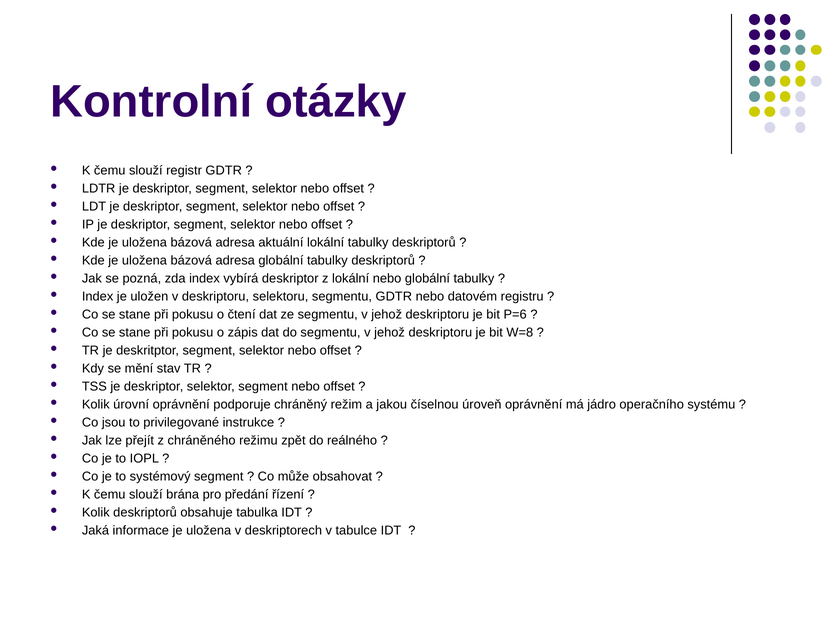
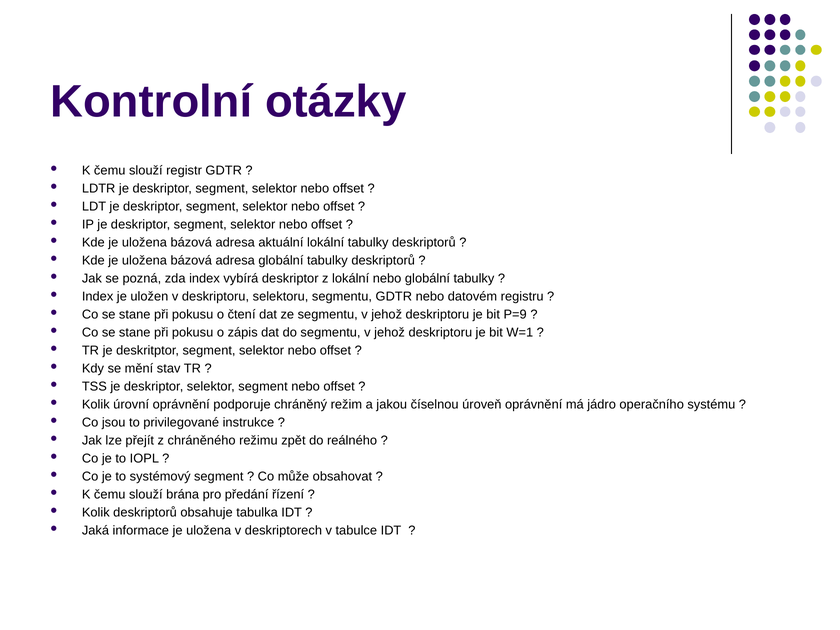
P=6: P=6 -> P=9 (515, 315)
W=8: W=8 -> W=1 (520, 333)
